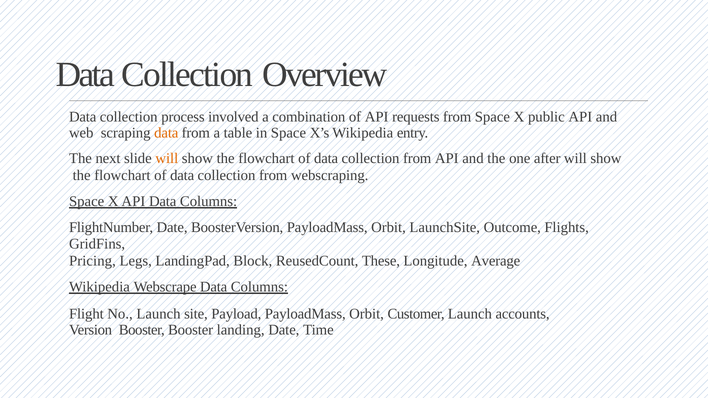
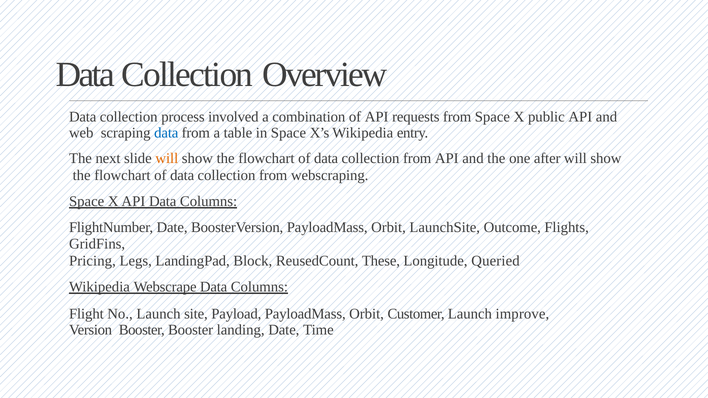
data colour: orange -> blue (166, 133)
Average: Average -> Queried (496, 261)
accounts: accounts -> improve (522, 314)
